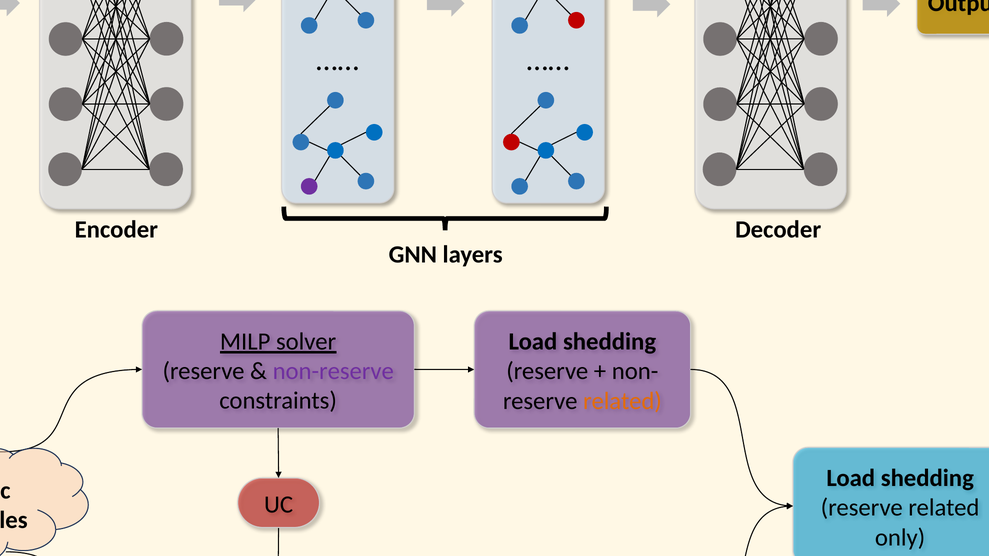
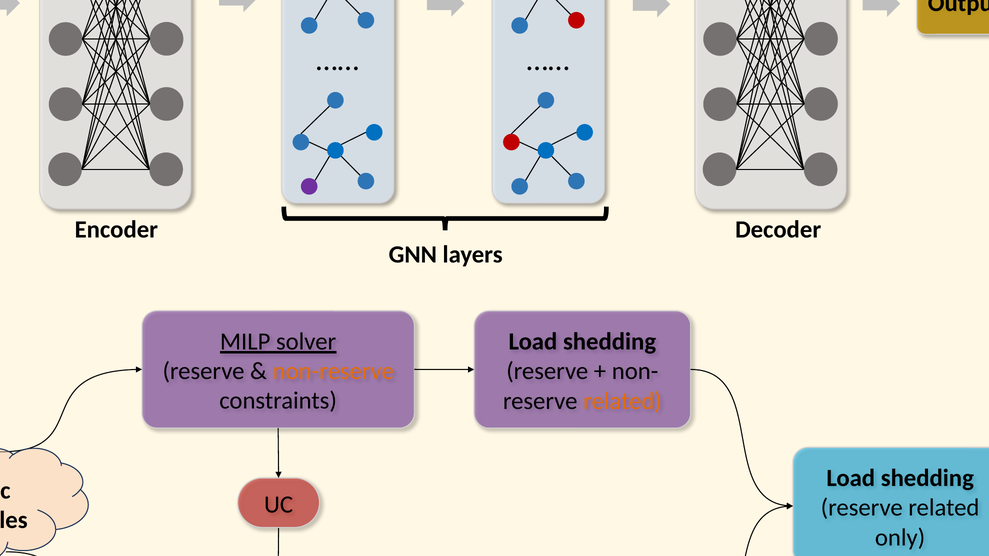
non-reserve colour: purple -> orange (333, 371)
